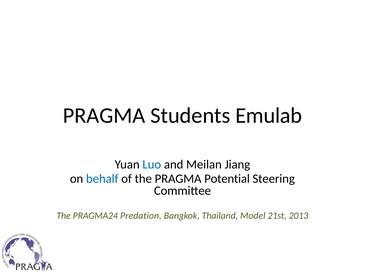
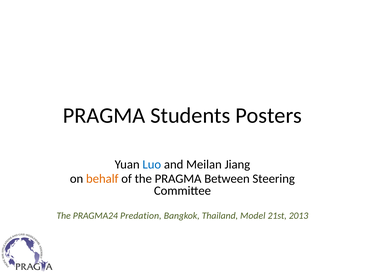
Emulab: Emulab -> Posters (269, 116)
behalf colour: blue -> orange (102, 179)
Potential: Potential -> Between (227, 179)
